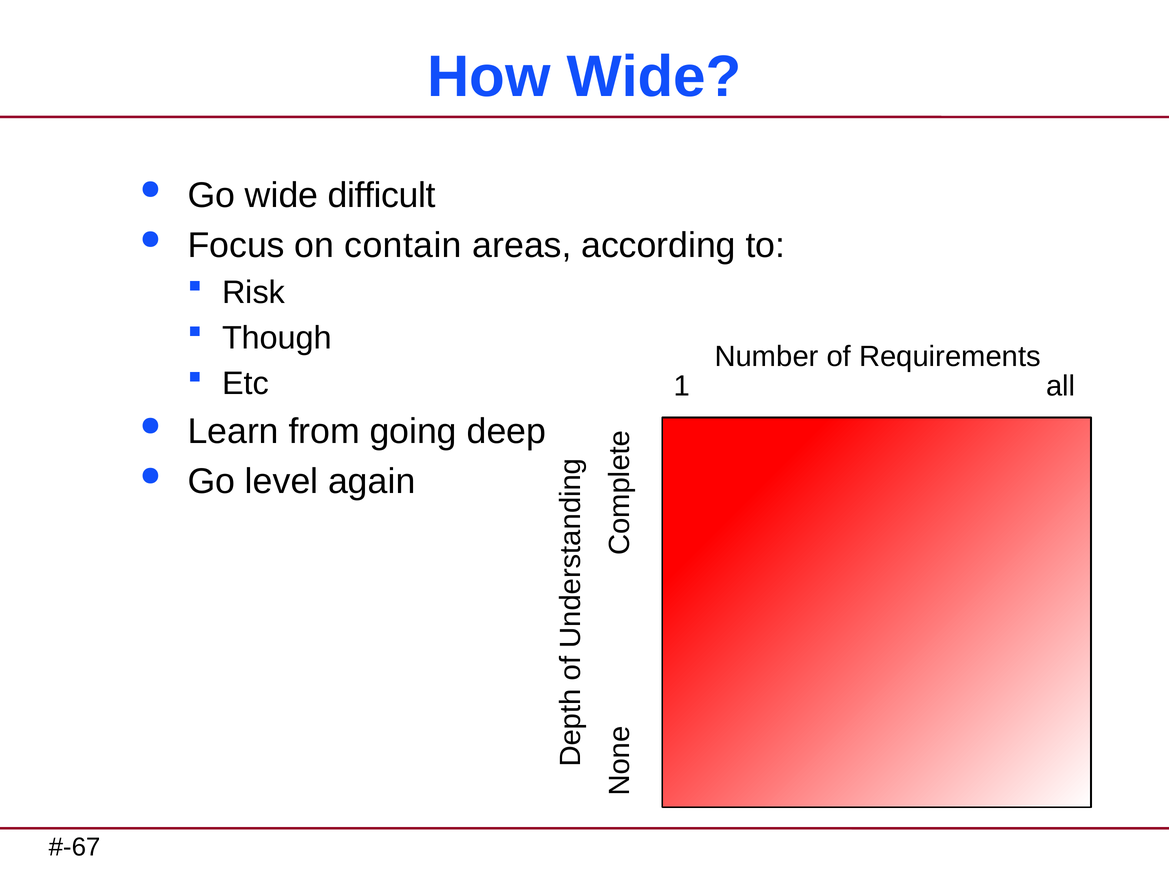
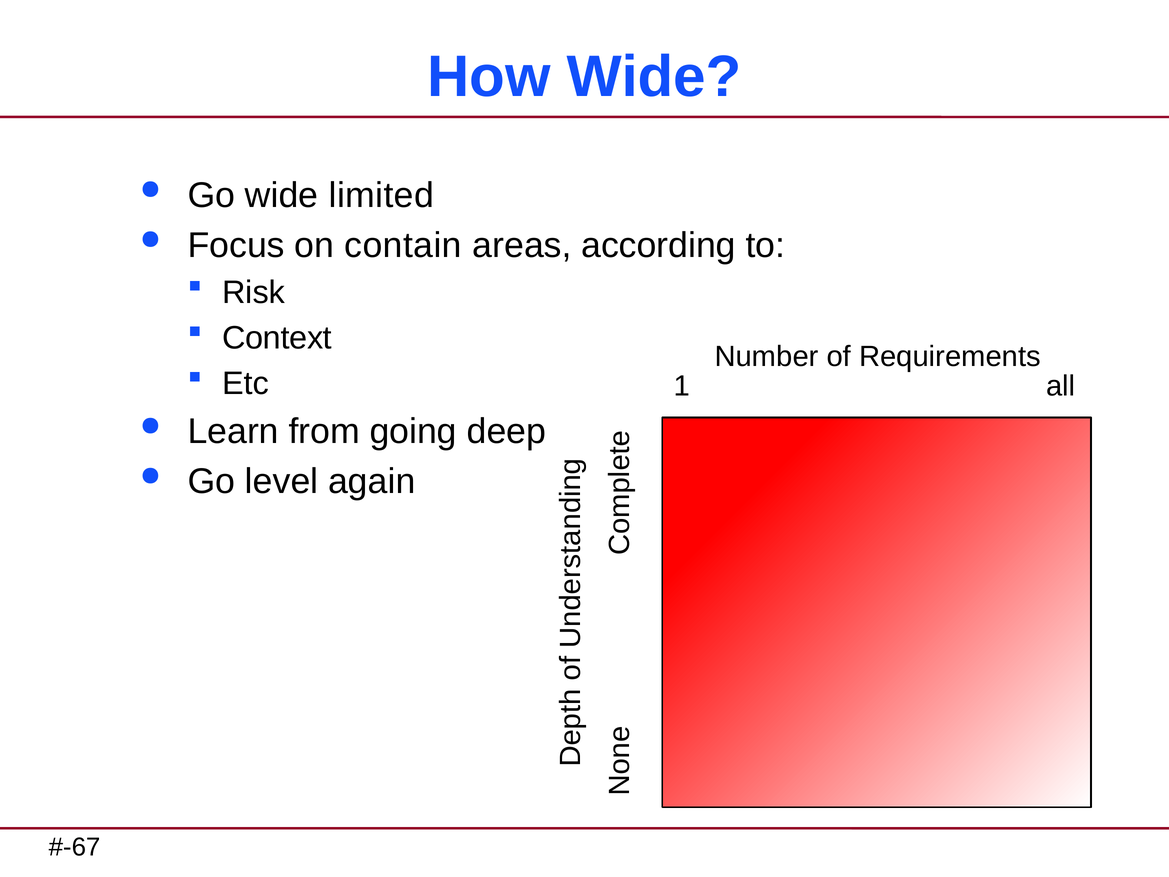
difficult: difficult -> limited (381, 195)
Though: Though -> Context (277, 338)
